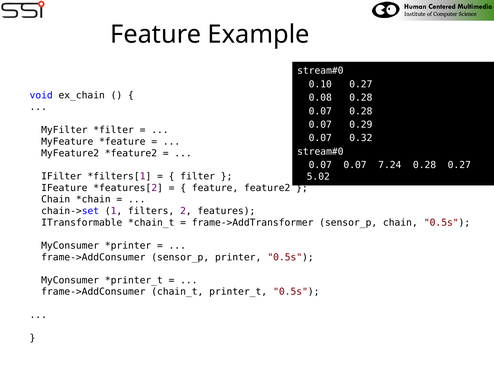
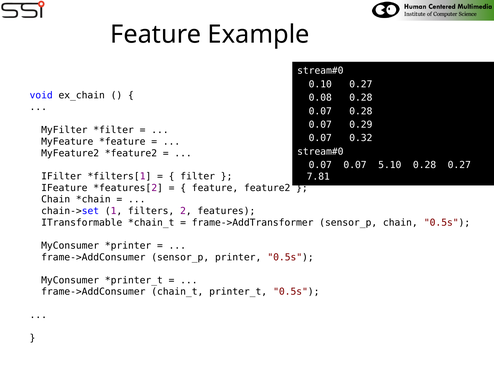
7.24: 7.24 -> 5.10 (390, 165)
5.02: 5.02 -> 7.81 (318, 176)
